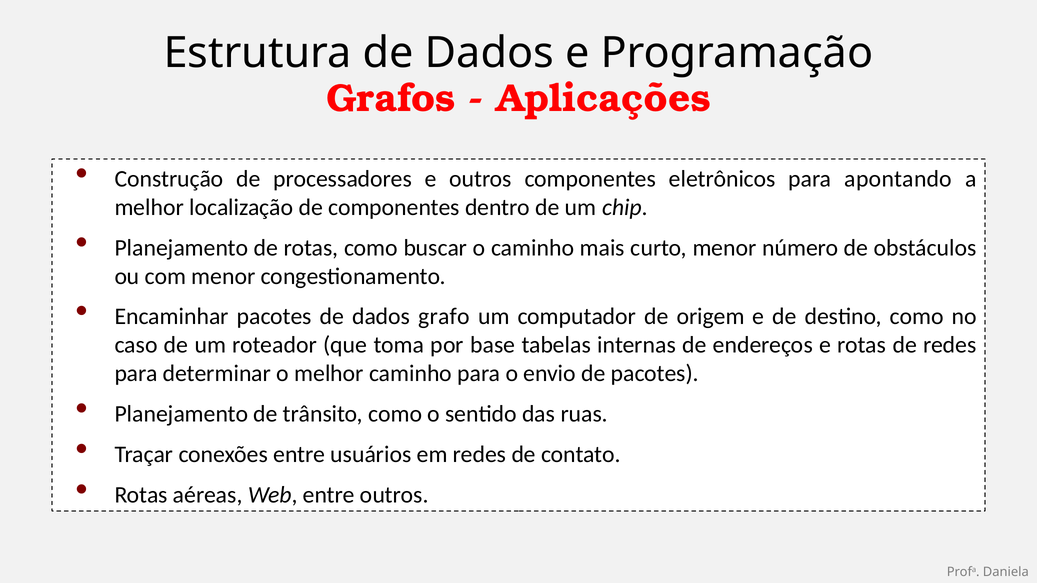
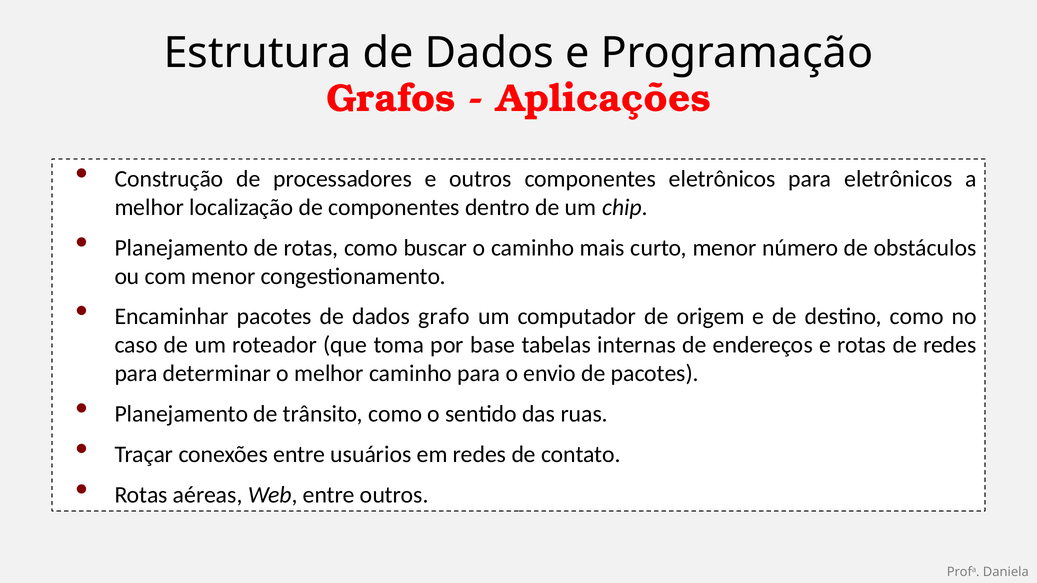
para apontando: apontando -> eletrônicos (898, 179)
